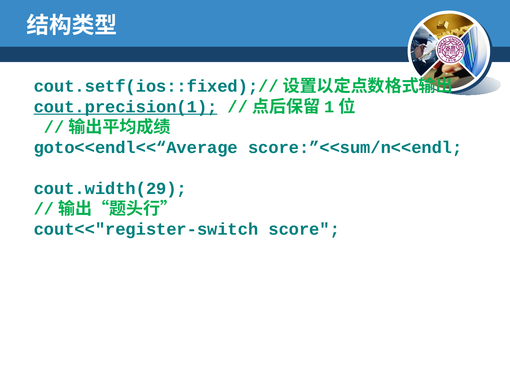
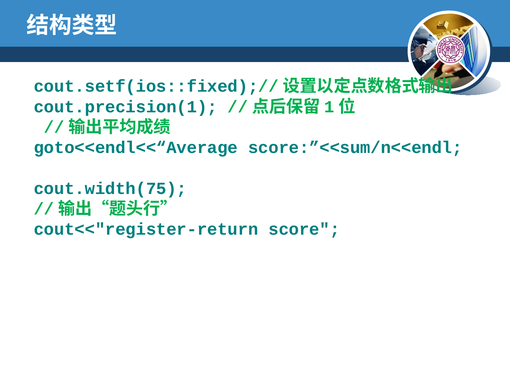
cout.precision(1 underline: present -> none (126, 107)
cout.width(29: cout.width(29 -> cout.width(75 (110, 188)
cout<<"register-switch: cout<<"register-switch -> cout<<"register-return (146, 229)
